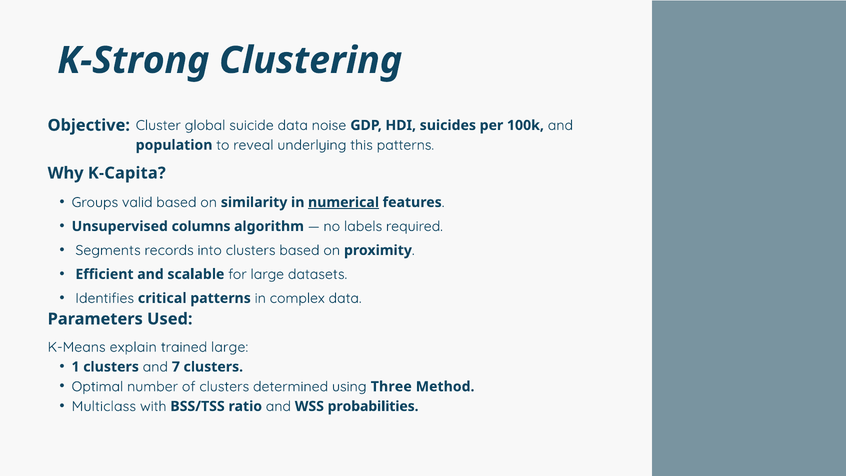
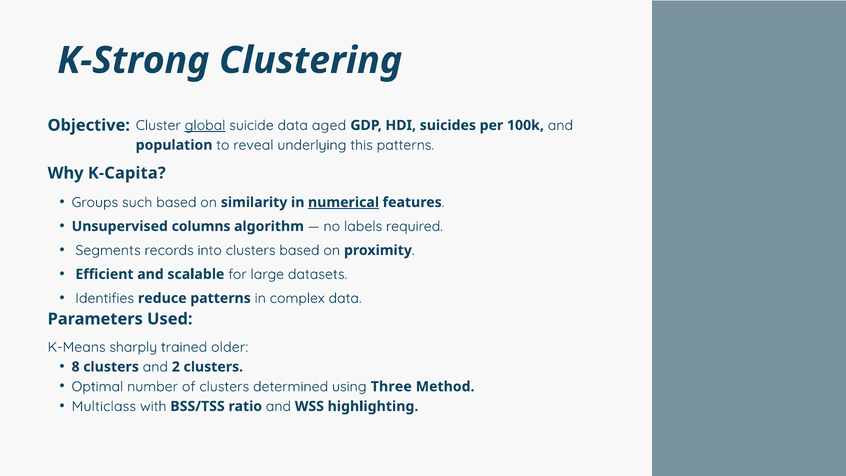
global underline: none -> present (205, 125)
noise: noise -> aged (329, 125)
valid: valid -> such (137, 202)
critical: critical -> reduce (162, 298)
explain: explain -> sharply (133, 347)
trained large: large -> older (230, 347)
1: 1 -> 8 (76, 367)
7: 7 -> 2 (176, 367)
probabilities: probabilities -> highlighting (373, 406)
